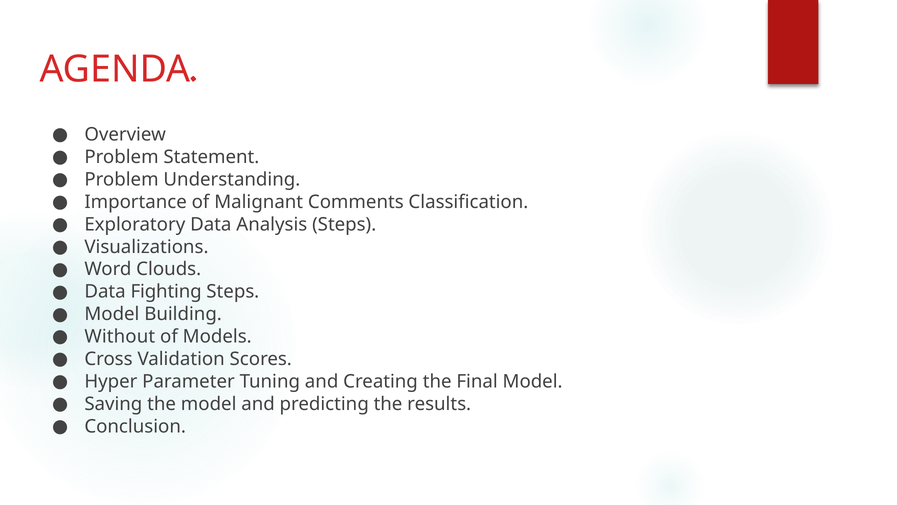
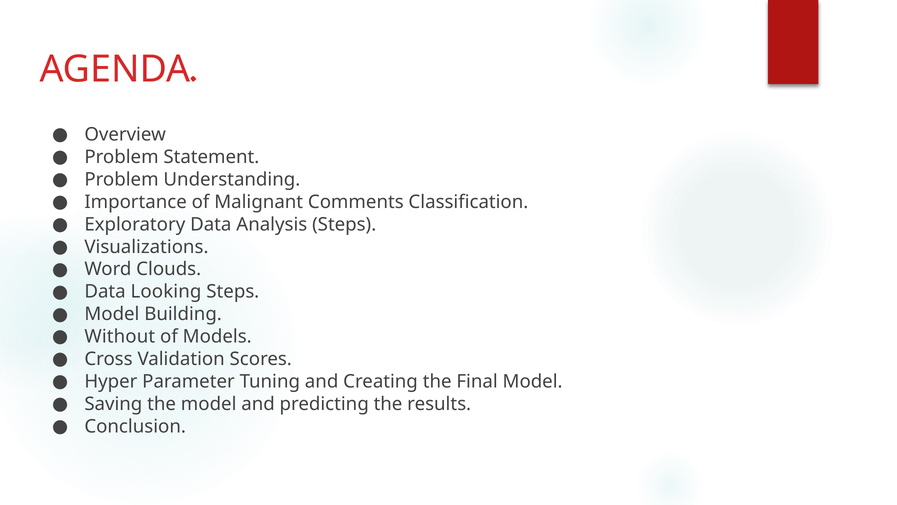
Fighting: Fighting -> Looking (166, 292)
